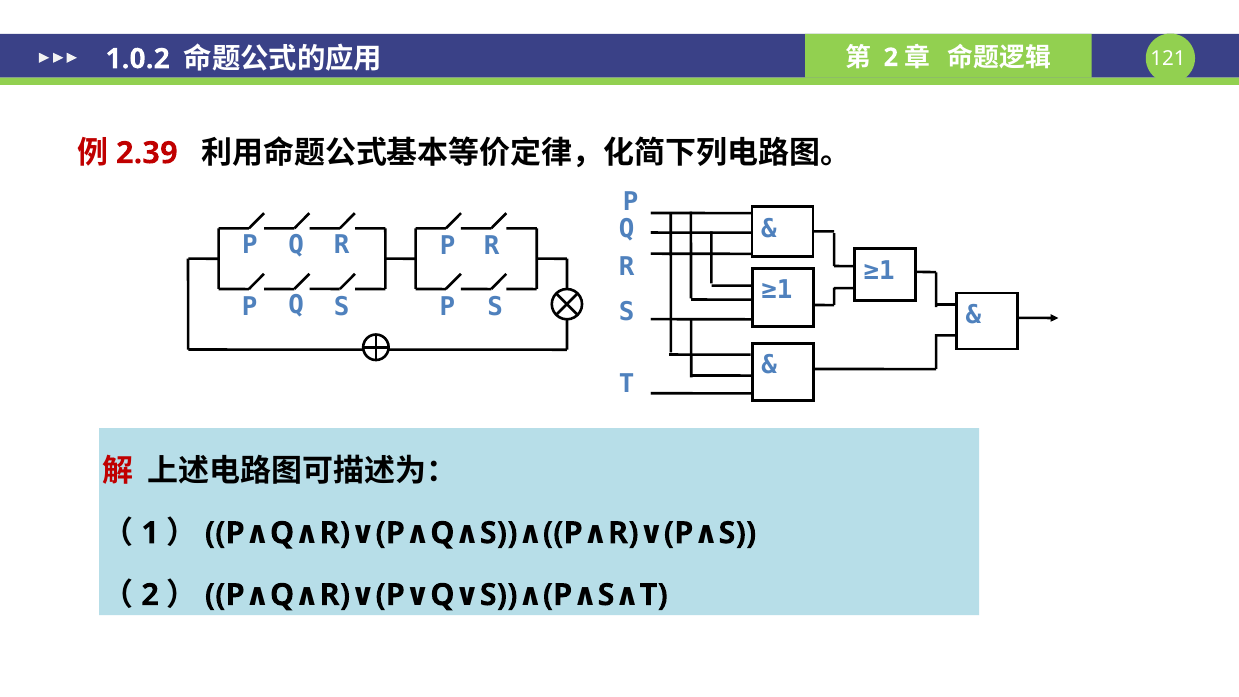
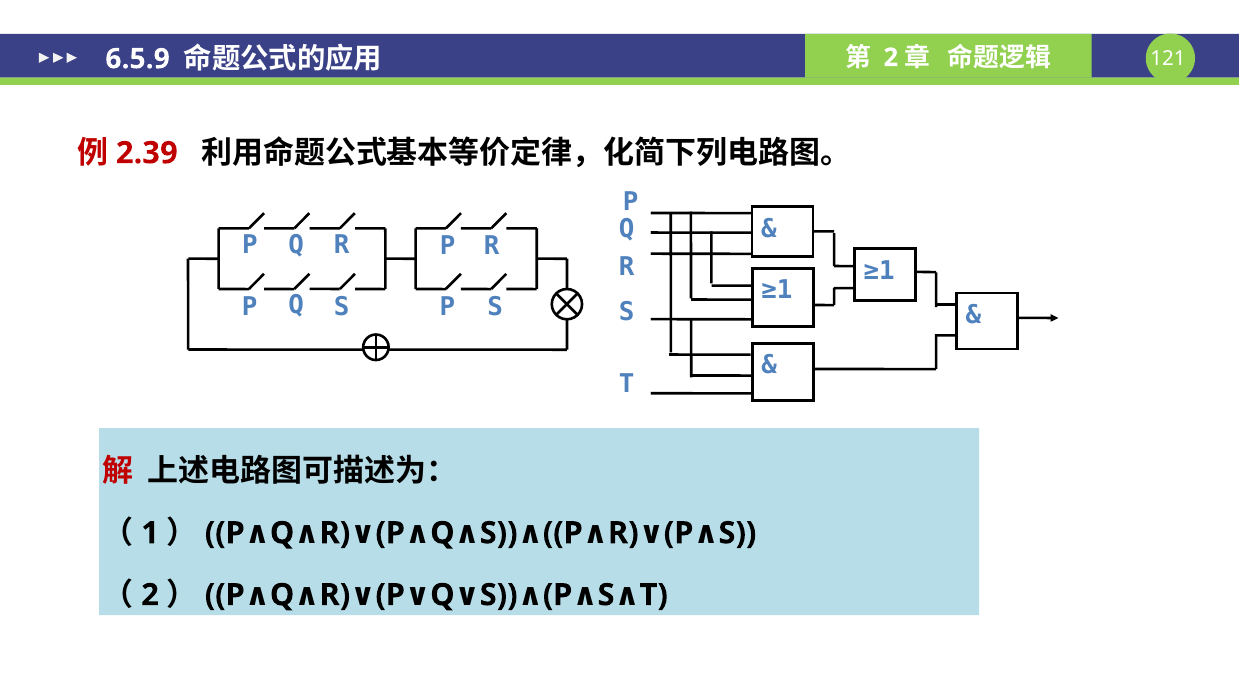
1.0.2: 1.0.2 -> 6.5.9 (138, 59)
